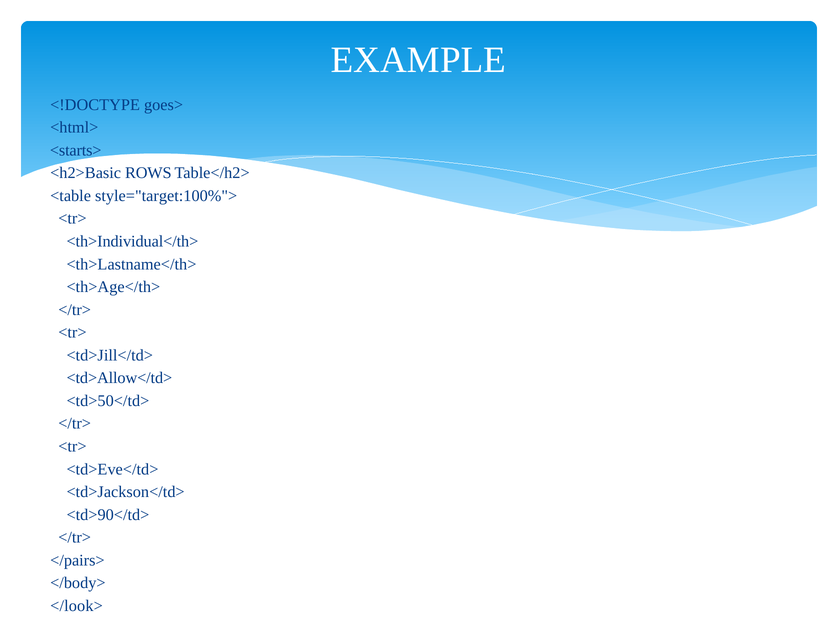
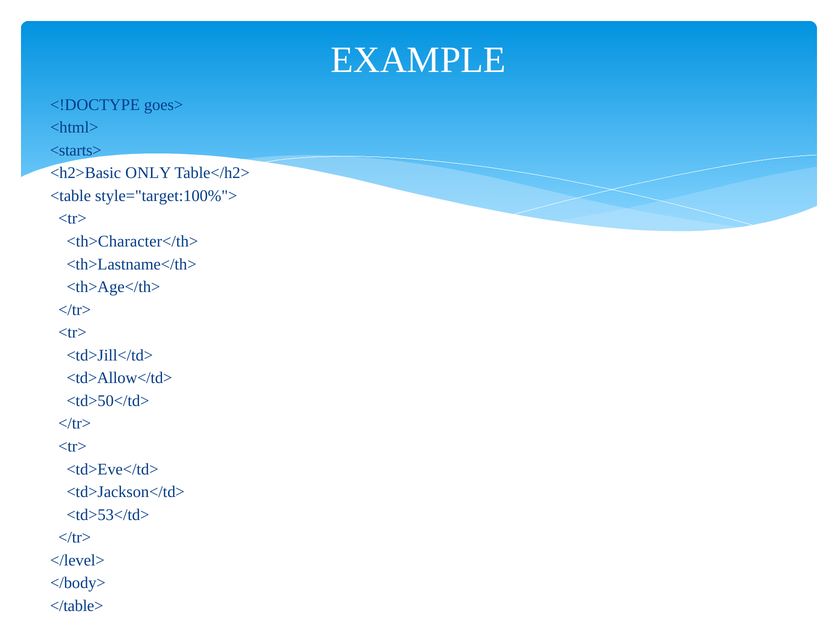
ROWS: ROWS -> ONLY (148, 173)
<th>Individual</th>: <th>Individual</th> -> <th>Character</th> (132, 242)
<td>90</td>: <td>90</td> -> <td>53</td> (108, 515)
</pairs>: </pairs> -> </level> (77, 561)
</look>: </look> -> </table> (77, 607)
